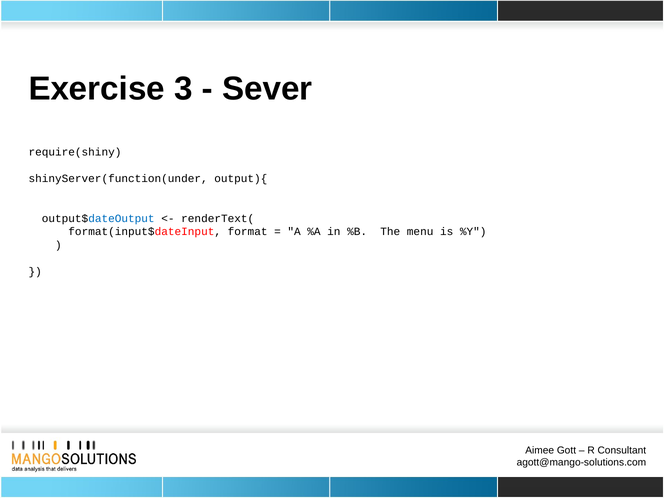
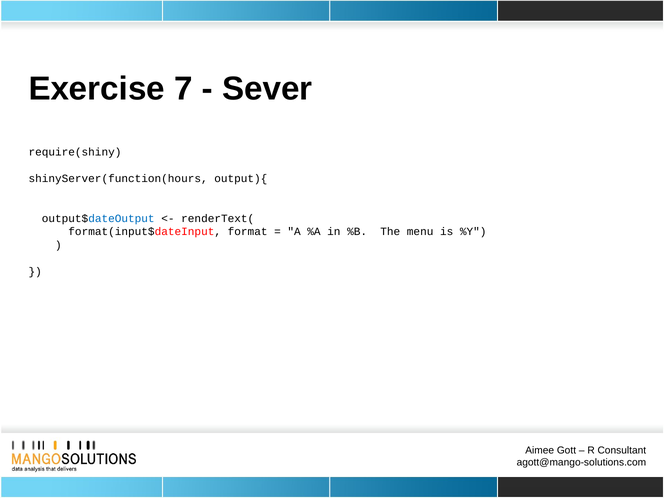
3: 3 -> 7 (183, 89)
shinyServer(function(under: shinyServer(function(under -> shinyServer(function(hours (118, 179)
